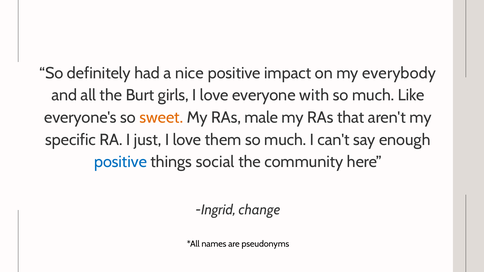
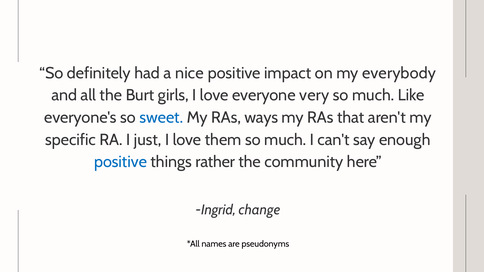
with: with -> very (314, 95)
sweet colour: orange -> blue (161, 118)
male: male -> ways (261, 118)
social: social -> rather (215, 162)
